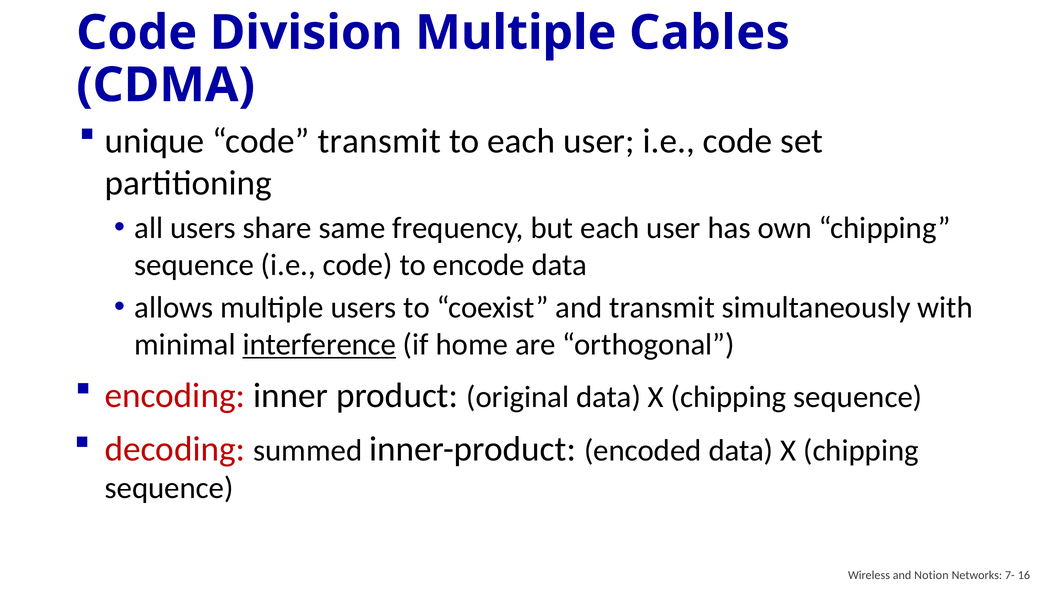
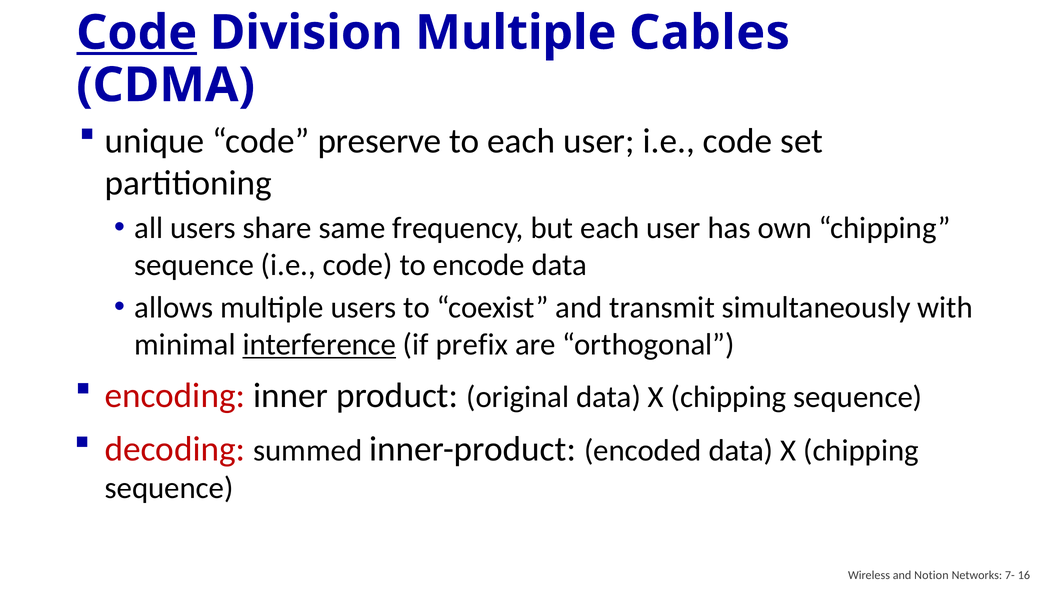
Code underline: none -> present (137, 33)
code transmit: transmit -> preserve (380, 141)
home: home -> prefix (472, 345)
